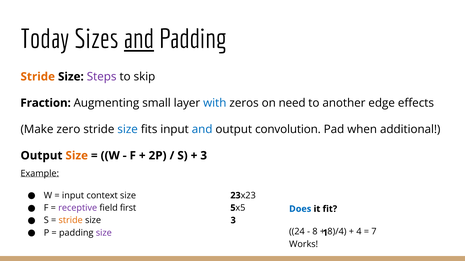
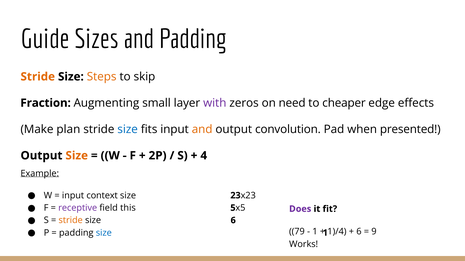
Today: Today -> Guide (45, 39)
and underline: present -> none (139, 39)
Steps colour: purple -> orange (102, 77)
with colour: blue -> purple (215, 103)
another: another -> cheaper (344, 103)
zero: zero -> plan (68, 130)
and colour: blue -> orange (202, 130)
additional: additional -> presented (410, 130)
3: 3 -> 4 (204, 156)
first: first -> this (128, 208)
Does colour: blue -> purple (300, 209)
size 3: 3 -> 6 (233, 221)
24: 24 -> 79 (297, 232)
8: 8 -> 1 (315, 232)
8)/4: 8)/4 -> 1)/4 (337, 232)
4: 4 -> 6 (359, 232)
7: 7 -> 9 (374, 232)
size colour: purple -> blue (104, 233)
